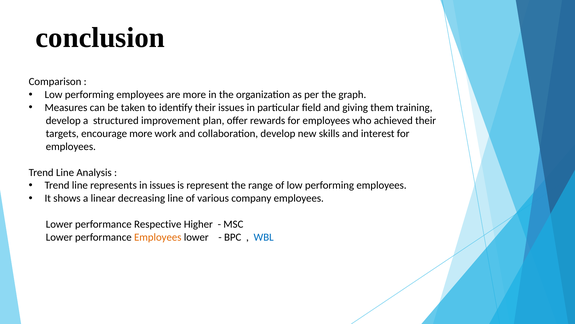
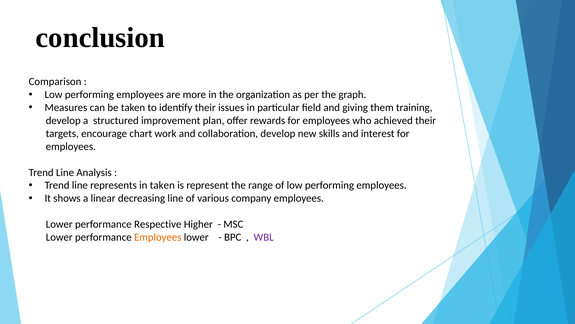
encourage more: more -> chart (141, 133)
in issues: issues -> taken (162, 185)
WBL colour: blue -> purple (264, 237)
